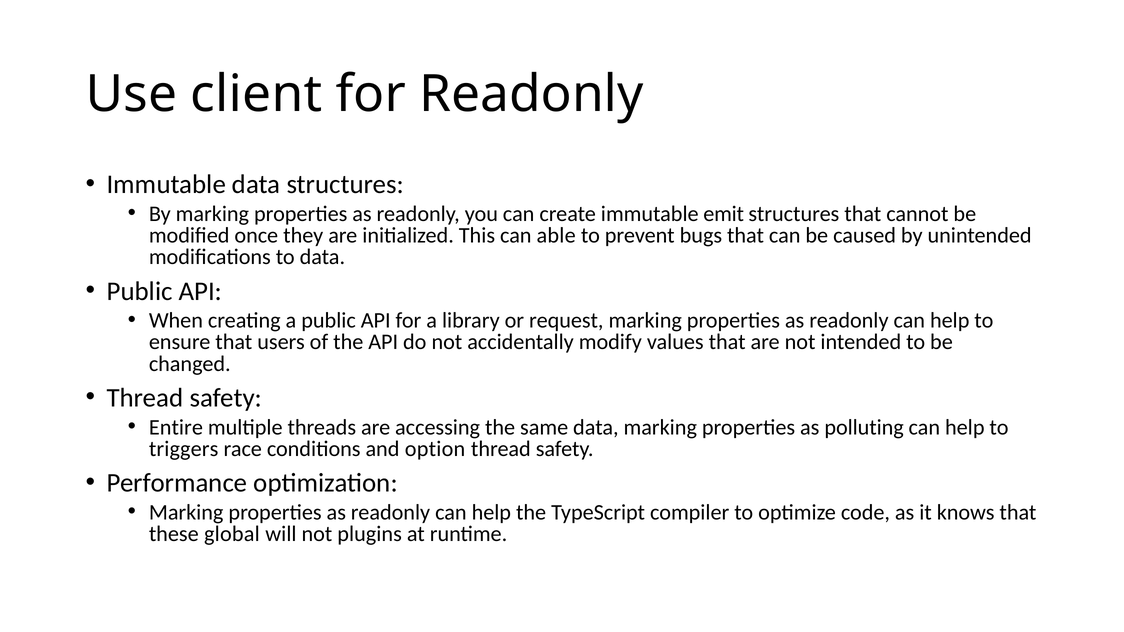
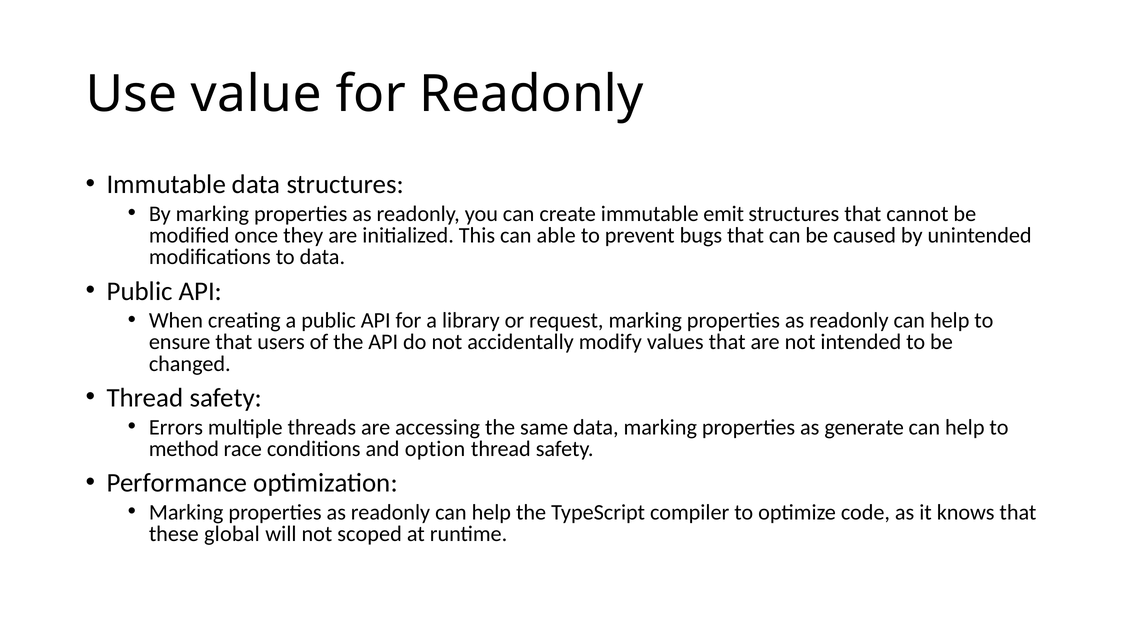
client: client -> value (256, 94)
Entire: Entire -> Errors (176, 427)
polluting: polluting -> generate (864, 427)
triggers: triggers -> method (184, 449)
plugins: plugins -> scoped (370, 534)
